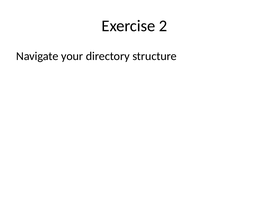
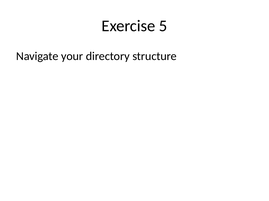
2: 2 -> 5 (163, 26)
